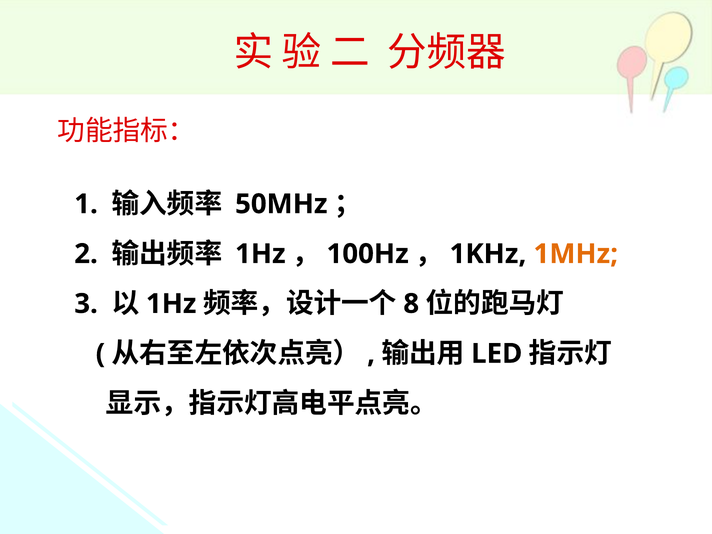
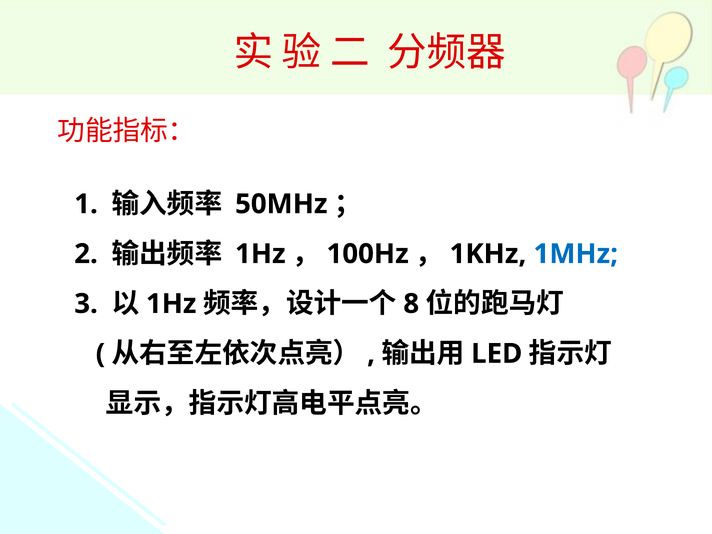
1MHz colour: orange -> blue (576, 254)
